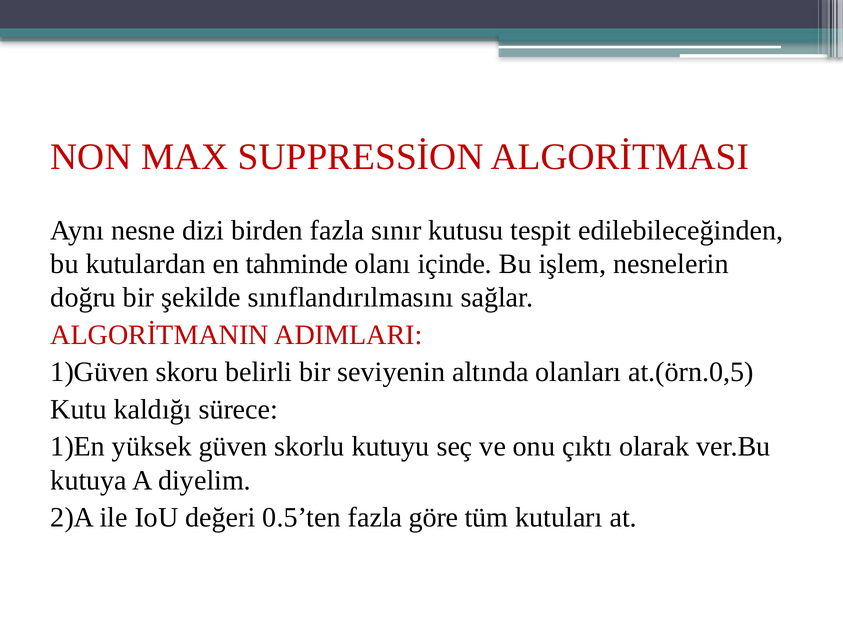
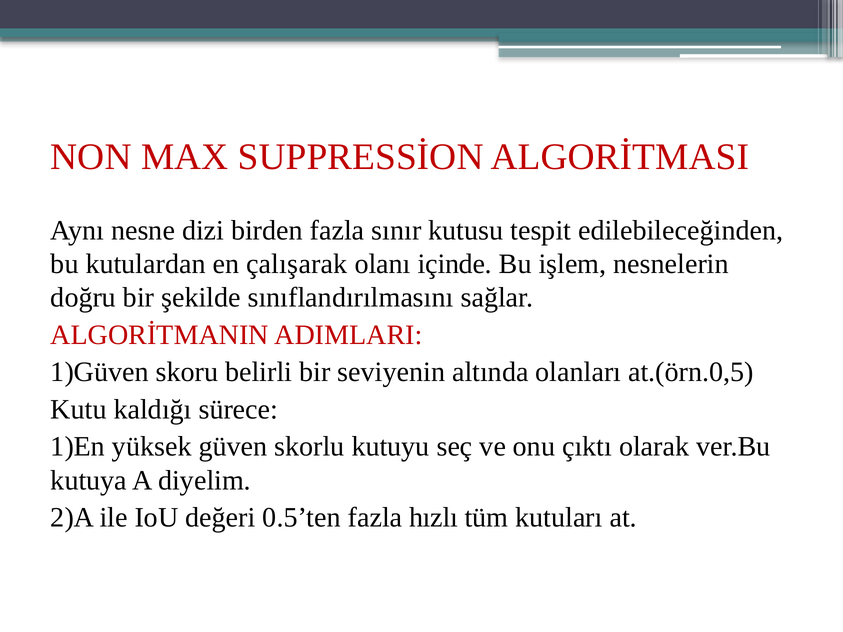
tahminde: tahminde -> çalışarak (297, 264)
göre: göre -> hızlı (434, 518)
